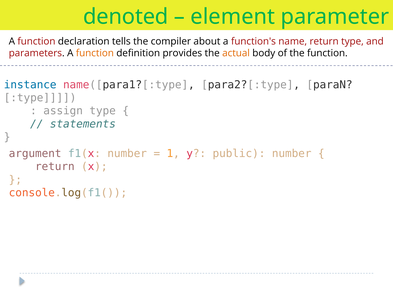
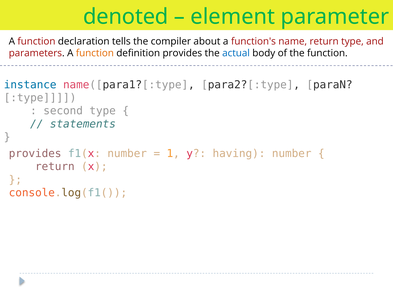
actual colour: orange -> blue (236, 53)
assign: assign -> second (63, 111)
argument: argument -> provides (35, 153)
public: public -> having (239, 153)
